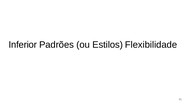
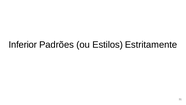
Flexibilidade: Flexibilidade -> Estritamente (151, 45)
